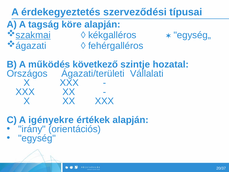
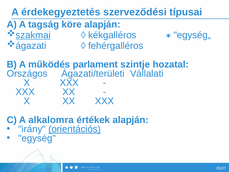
következő: következő -> parlament (95, 64)
igényekre: igényekre -> alkalomra (51, 120)
orientációs underline: none -> present (75, 129)
